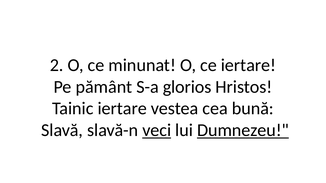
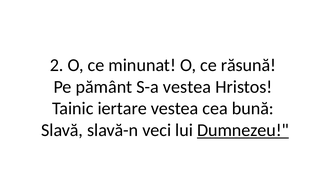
ce iertare: iertare -> răsună (248, 65)
S-a glorios: glorios -> vestea (187, 87)
veci underline: present -> none (157, 130)
